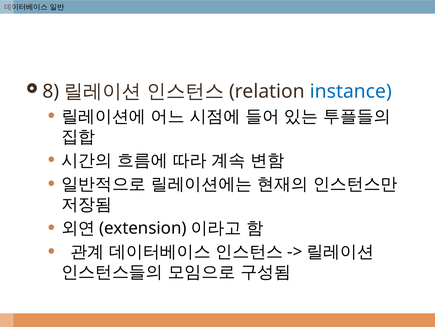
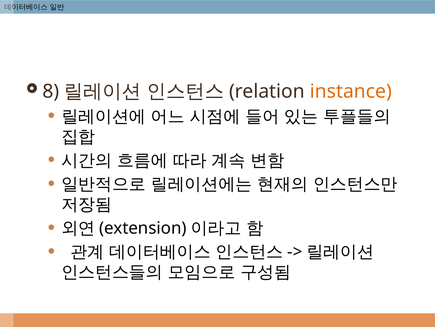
instance colour: blue -> orange (351, 91)
